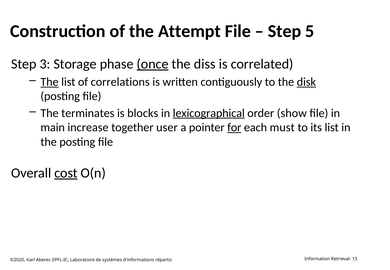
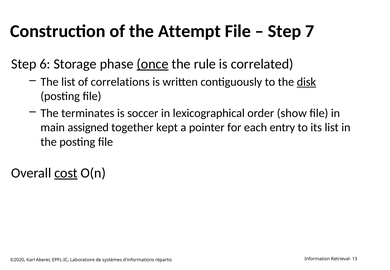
5: 5 -> 7 (310, 31)
3: 3 -> 6 (45, 64)
diss: diss -> rule (205, 64)
The underline: present -> none (50, 82)
blocks: blocks -> soccer (143, 113)
lexicographical underline: present -> none (209, 113)
increase: increase -> assigned (88, 127)
user: user -> kept (167, 127)
for underline: present -> none (234, 127)
must: must -> entry (282, 127)
